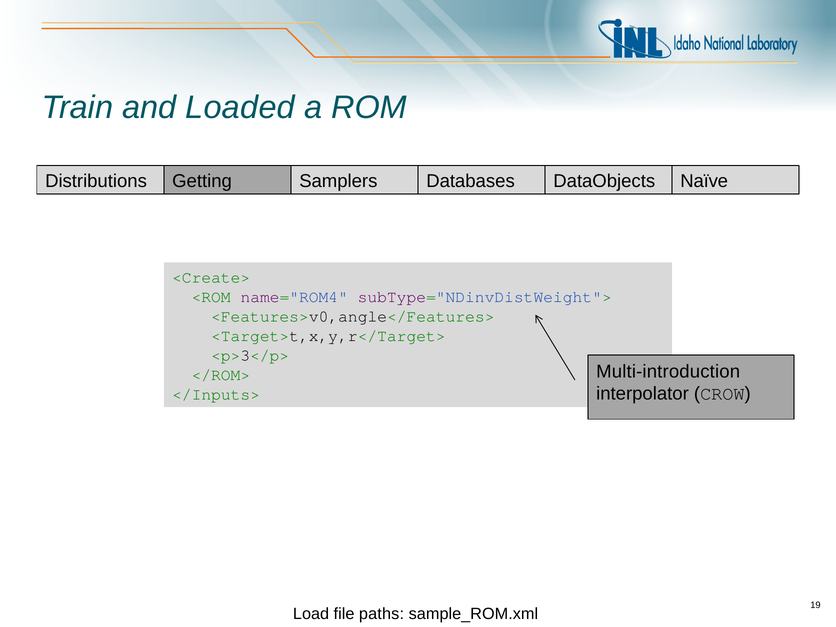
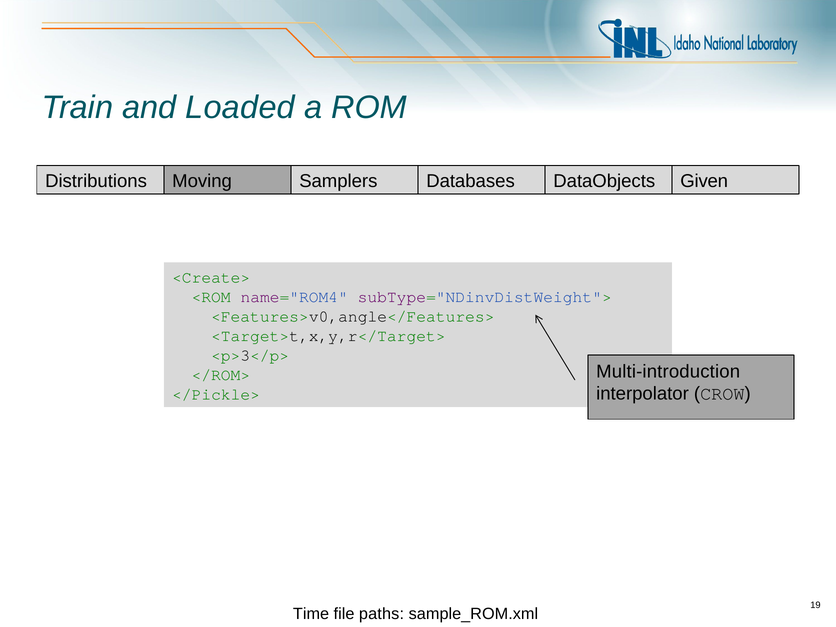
Getting: Getting -> Moving (202, 181)
Naïve: Naïve -> Given (704, 181)
</Inputs>: </Inputs> -> </Pickle> (216, 394)
Load: Load -> Time (311, 614)
